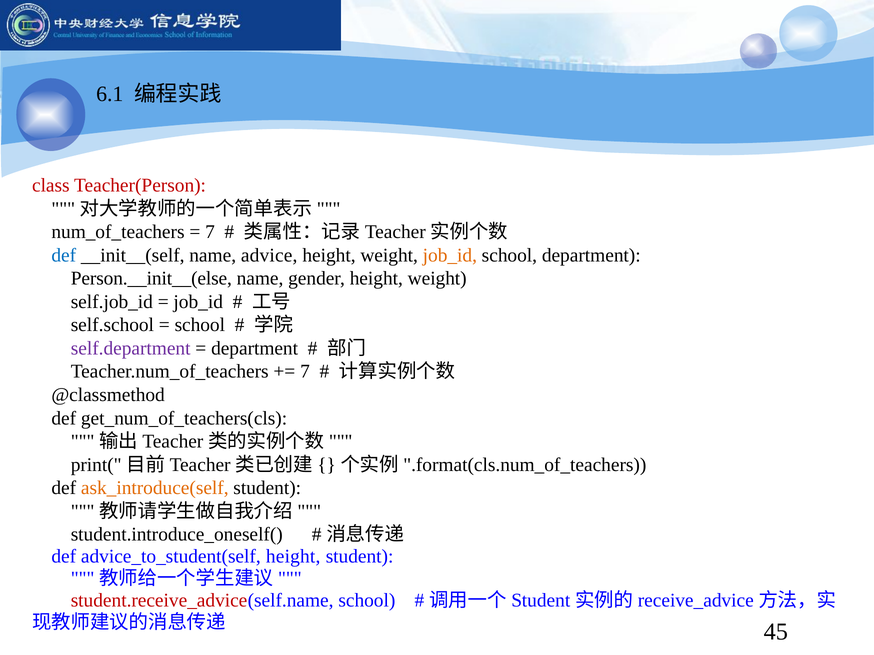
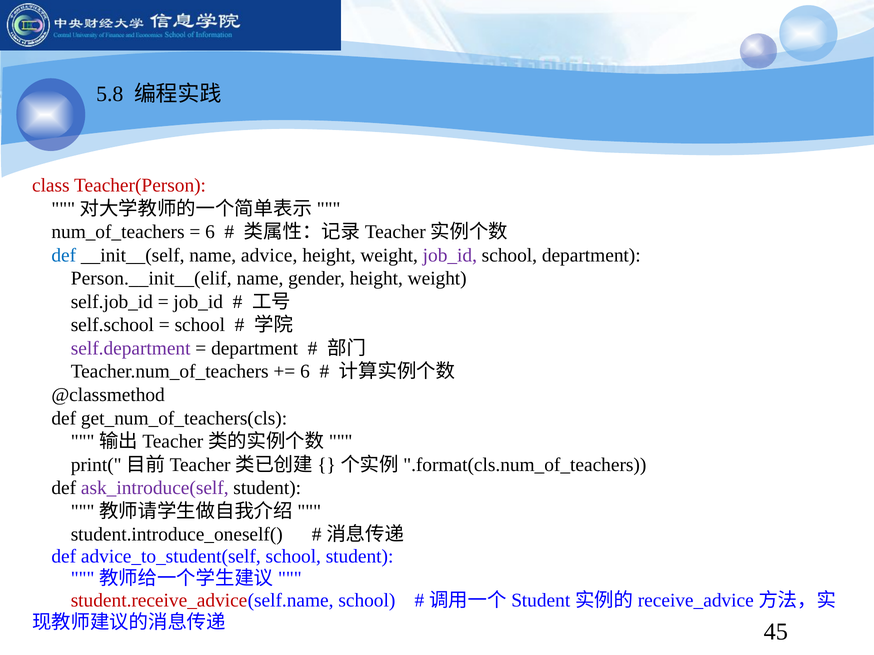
6.1: 6.1 -> 5.8 (110, 94)
7: 7 -> 6 (210, 232)
job_id colour: orange -> purple (450, 255)
Person.__init__(else: Person.__init__(else -> Person.__init__(elif (151, 279)
7: 7 -> 6 (305, 372)
ask_introduce(self colour: orange -> purple (155, 488)
advice_to_student(self height: height -> school (293, 557)
